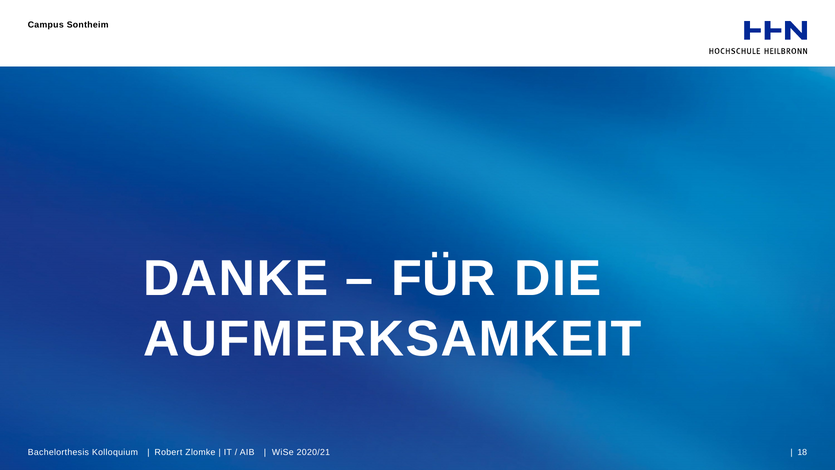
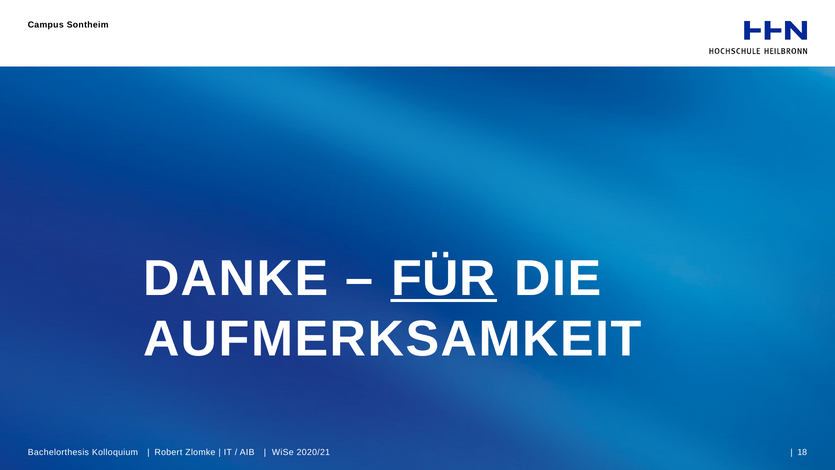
FÜR underline: none -> present (444, 278)
